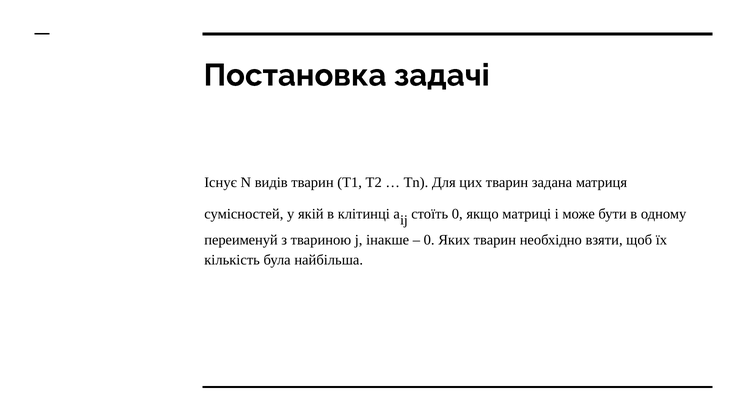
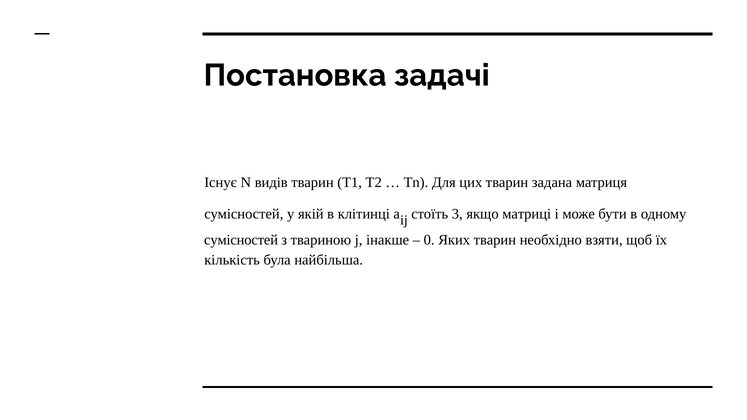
стоїть 0: 0 -> 3 (457, 214)
переименуй: переименуй -> сумісностей (241, 240)
